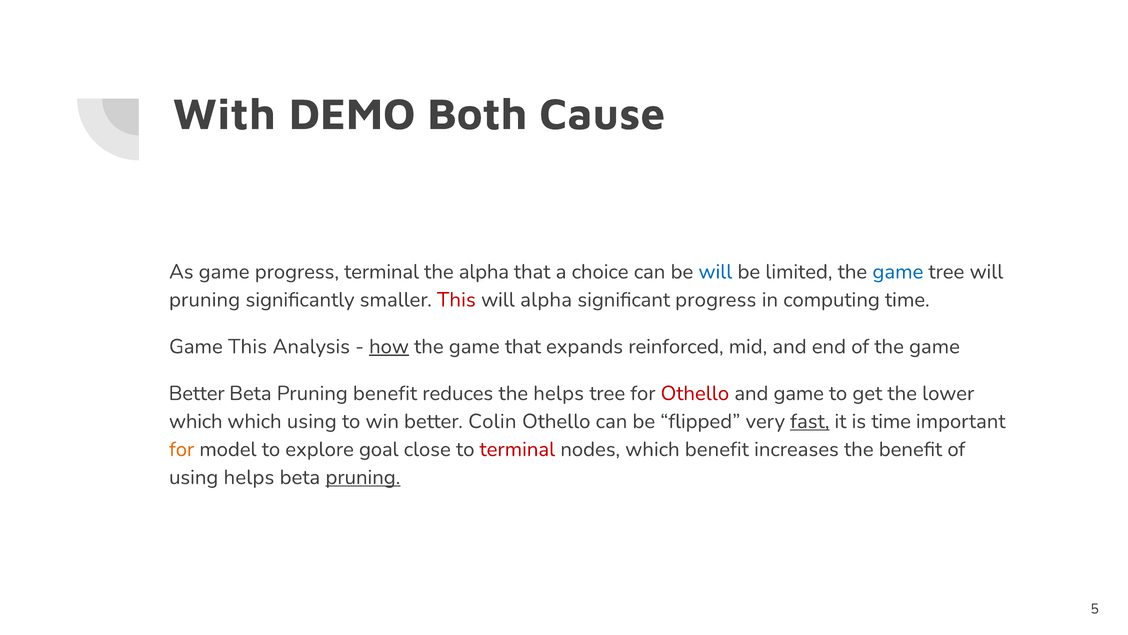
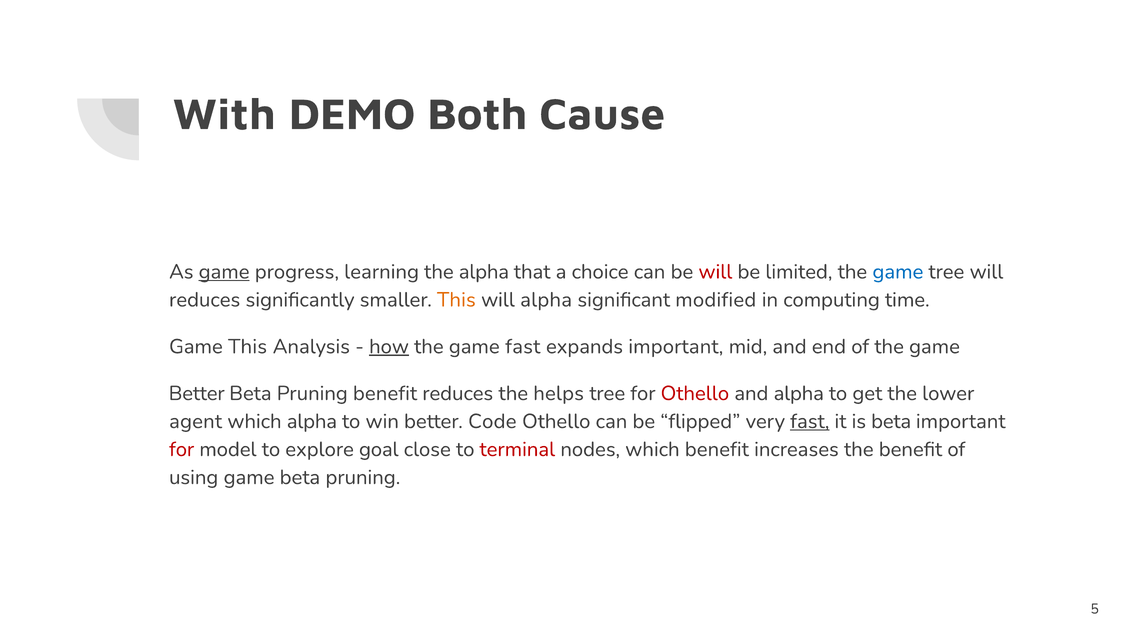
game underline: none -> present (224, 272)
progress terminal: terminal -> learning (382, 272)
will colour: blue -> red (715, 272)
pruning: pruning -> reduces (205, 300)
This colour: red -> orange (456, 300)
significant progress: progress -> modified (716, 300)
game that: that -> fast (523, 346)
expands reinforced: reinforced -> important (676, 346)
and game: game -> alpha (799, 393)
which: which -> agent (196, 421)
which using: using -> alpha (312, 421)
Colin: Colin -> Code (492, 421)
is time: time -> beta (891, 421)
for colour: orange -> red (182, 449)
using helps: helps -> game (249, 477)
pruning underline: present -> none (363, 477)
